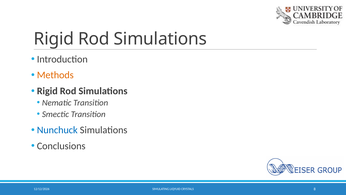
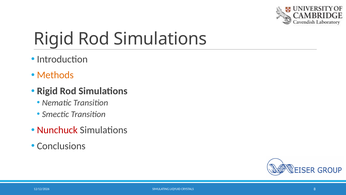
Nunchuck colour: blue -> red (57, 130)
